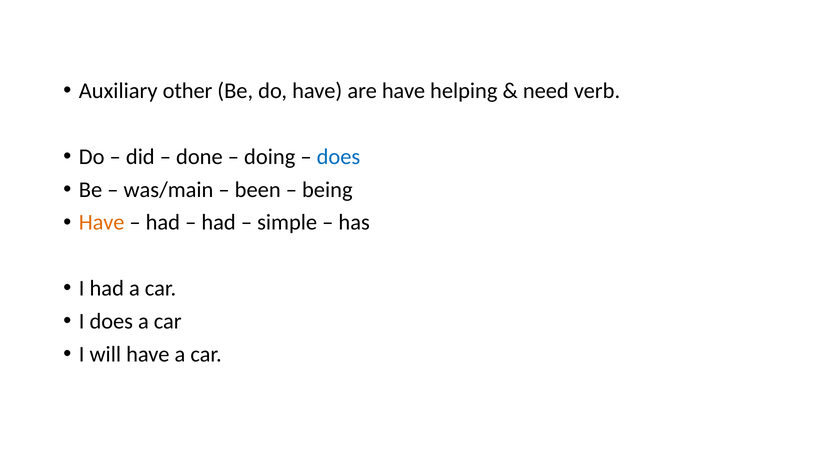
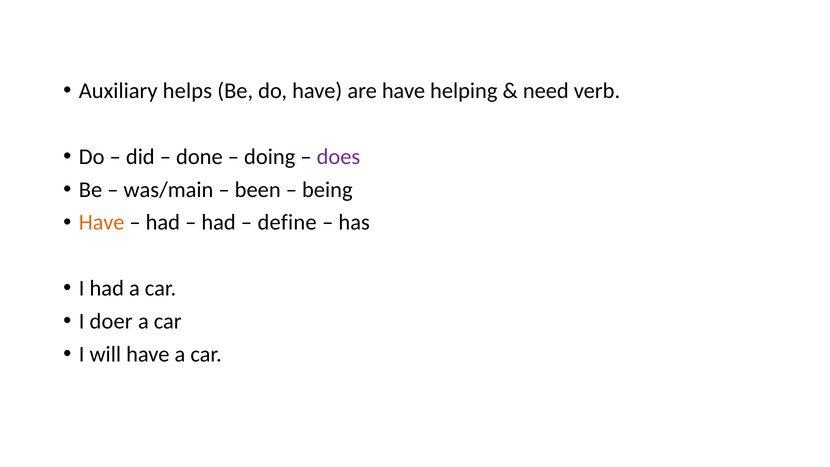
other: other -> helps (187, 91)
does colour: blue -> purple (338, 157)
simple: simple -> define (287, 222)
I does: does -> doer (111, 321)
